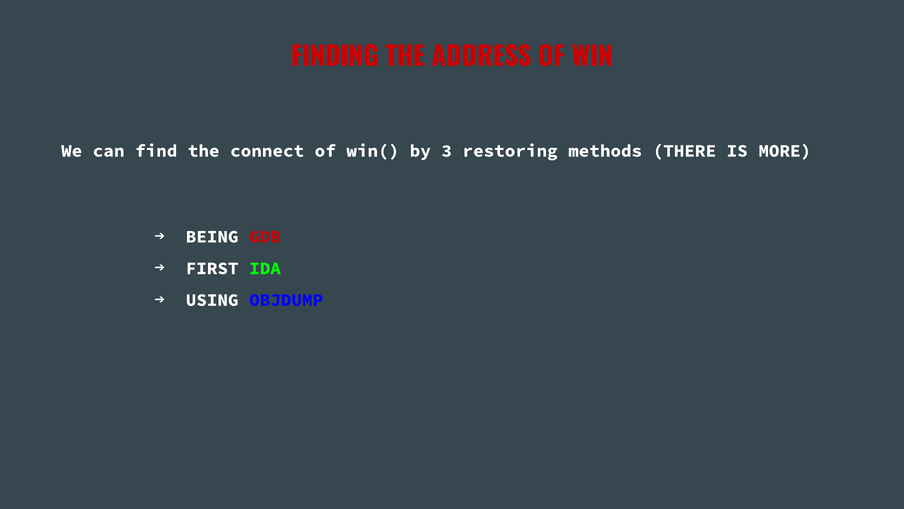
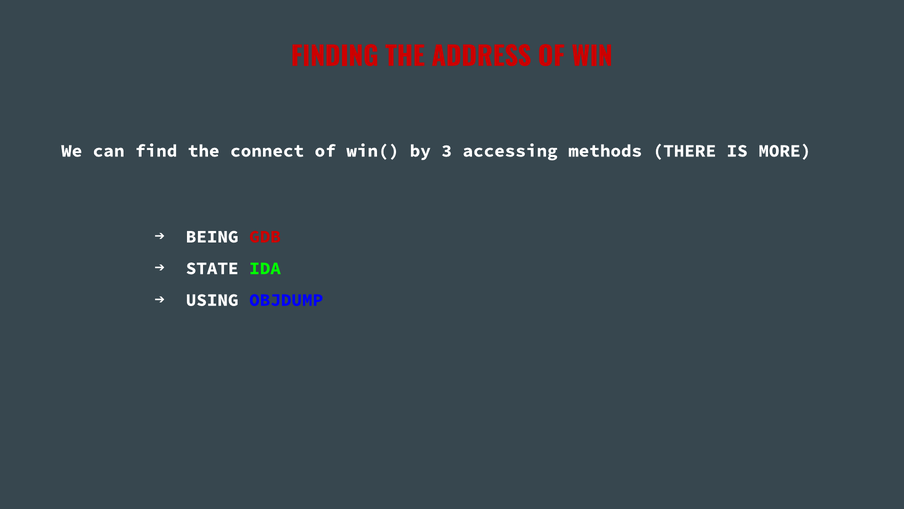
restoring: restoring -> accessing (510, 151)
FIRST: FIRST -> STATE (212, 268)
